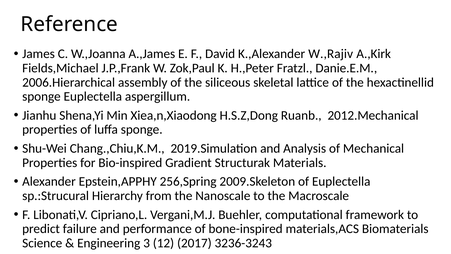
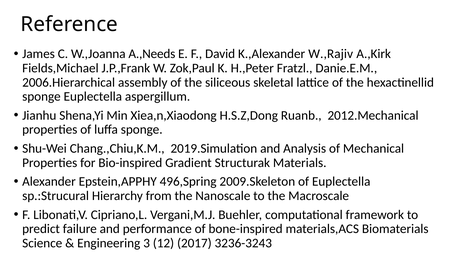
A.,James: A.,James -> A.,Needs (152, 54)
256,Spring: 256,Spring -> 496,Spring (188, 181)
